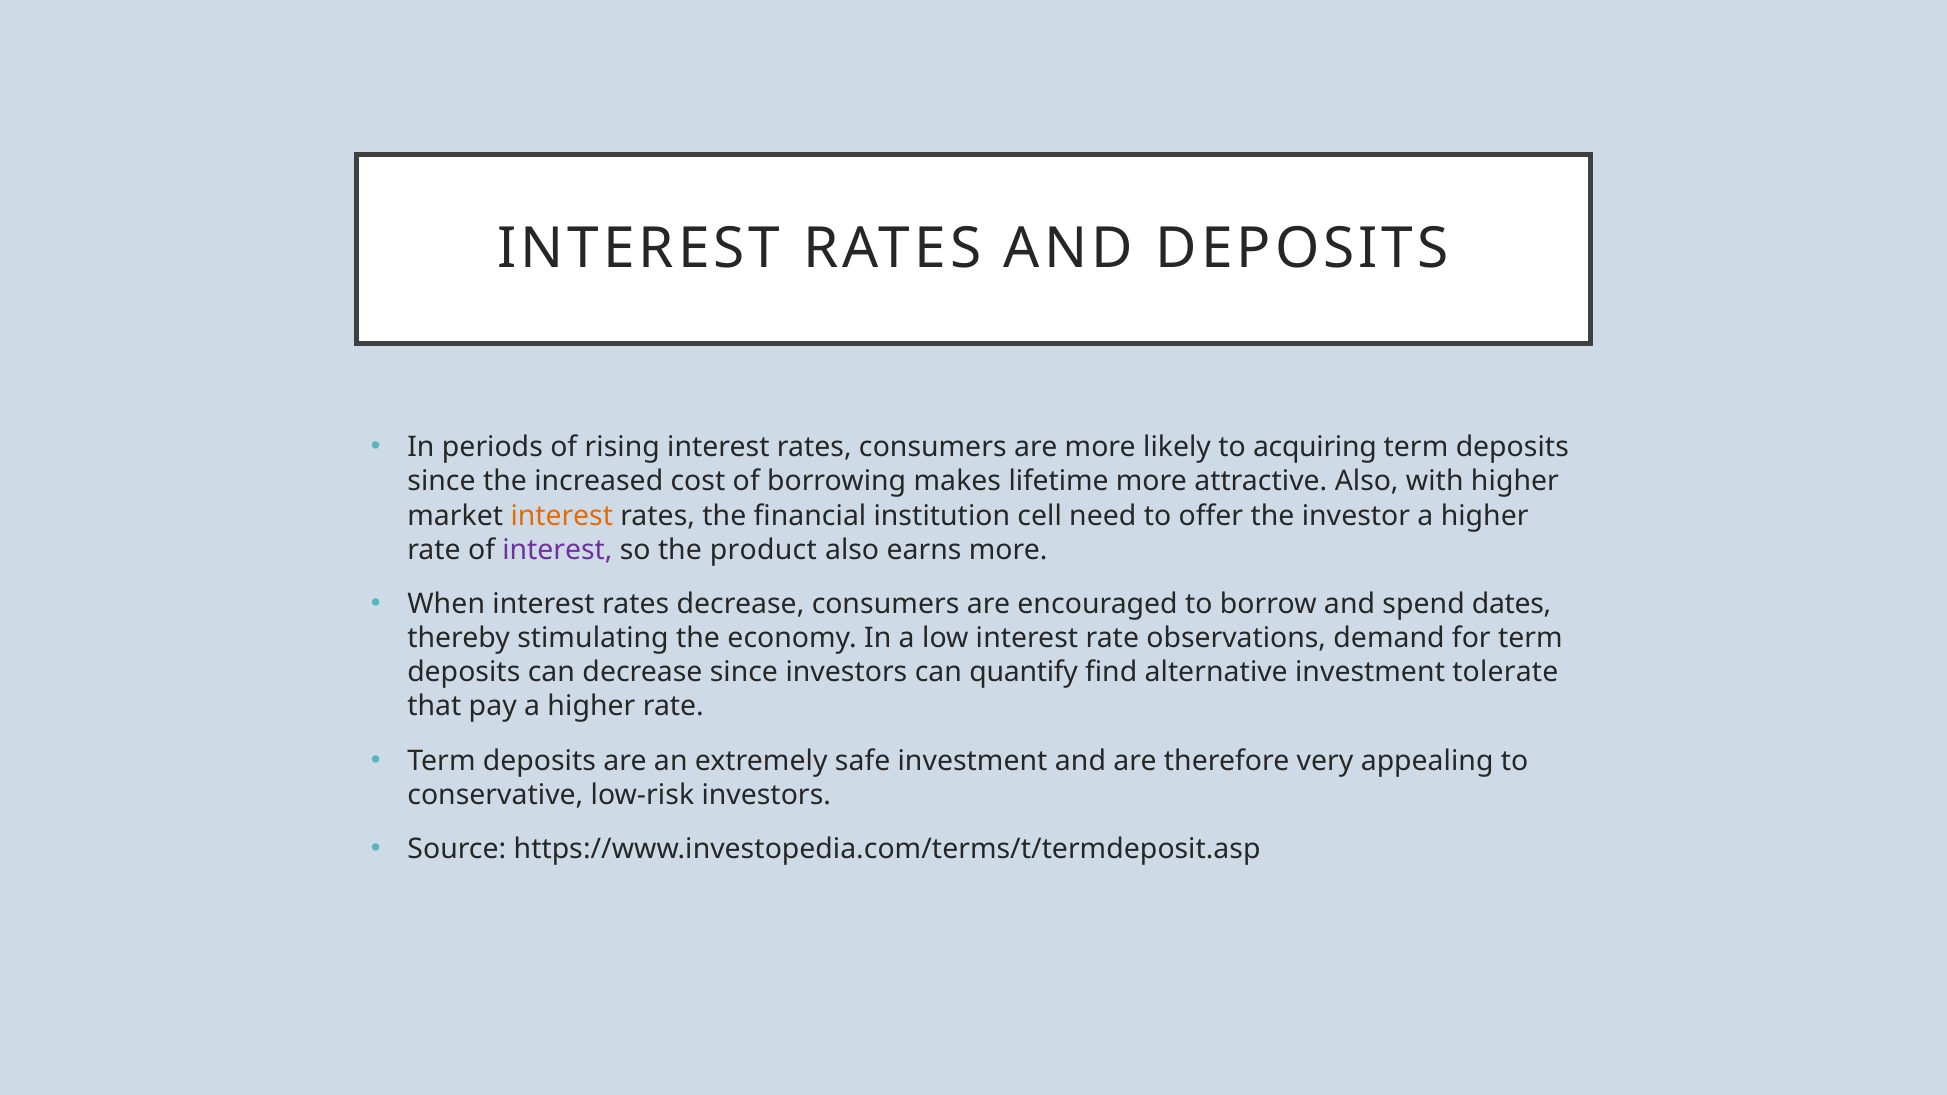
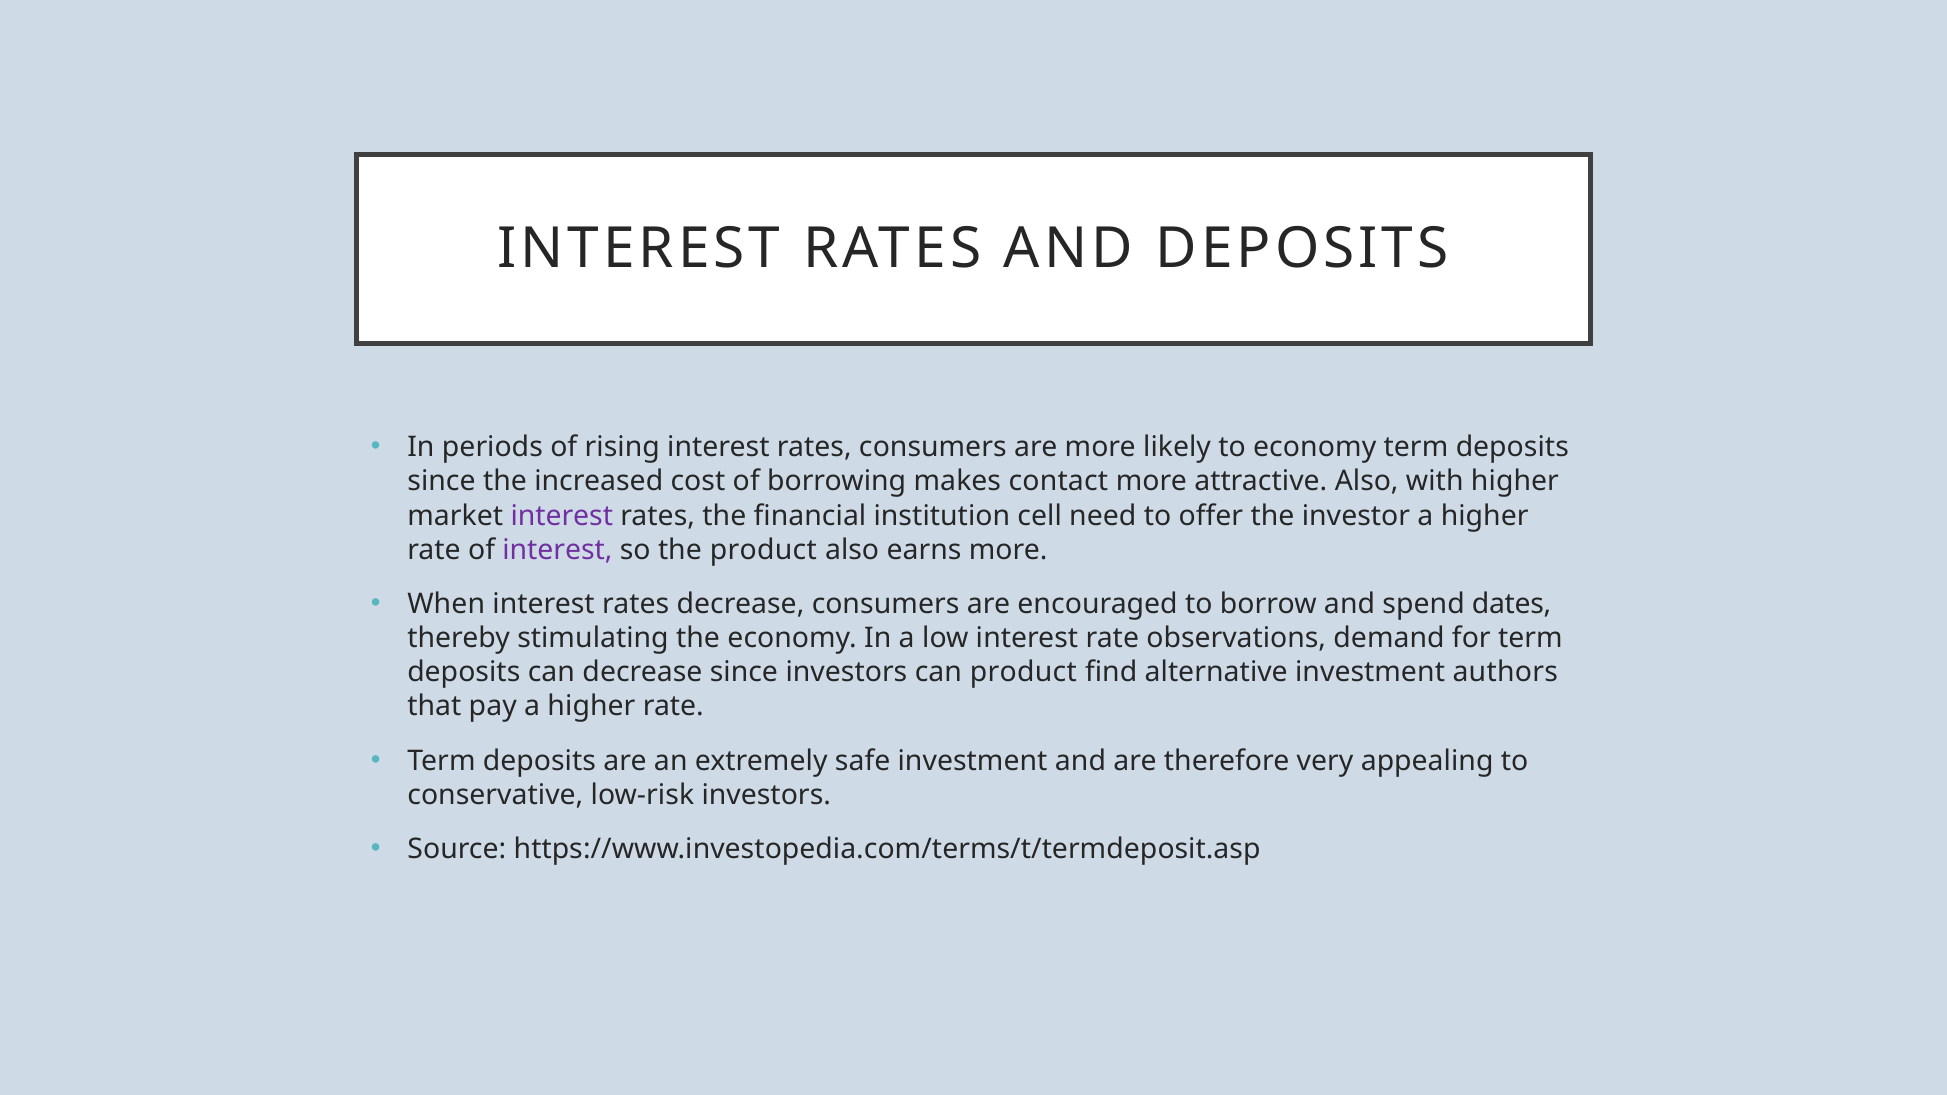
to acquiring: acquiring -> economy (1315, 448)
lifetime: lifetime -> contact (1058, 482)
interest colour: orange -> purple (562, 516)
can quantify: quantify -> product (1023, 672)
tolerate: tolerate -> authors (1505, 672)
